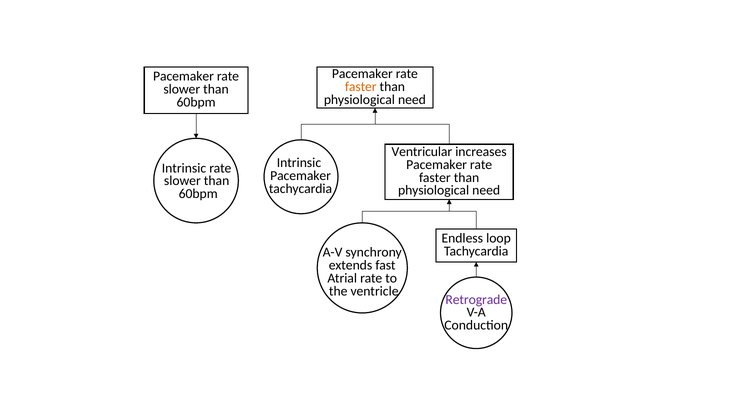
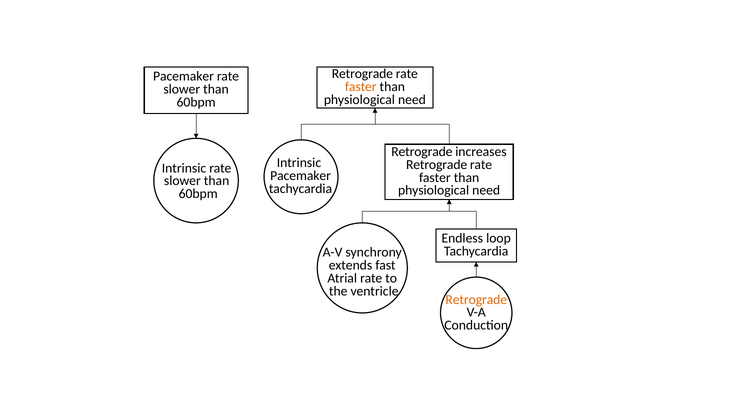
Pacemaker: Pacemaker -> Retrograde (362, 74)
Ventricular: Ventricular -> Retrograde (422, 152)
Pacemaker: Pacemaker -> Retrograde (437, 165)
Retrograde colour: purple -> orange (476, 300)
